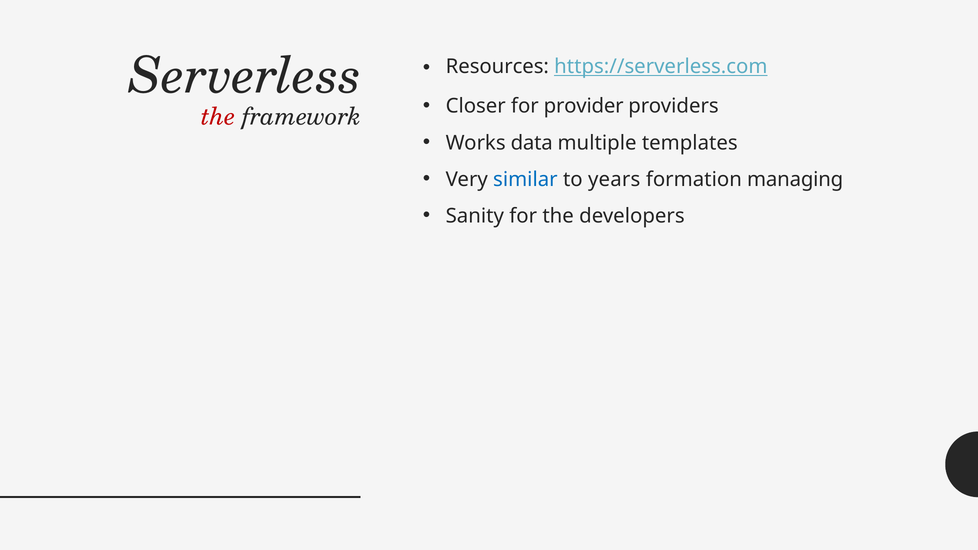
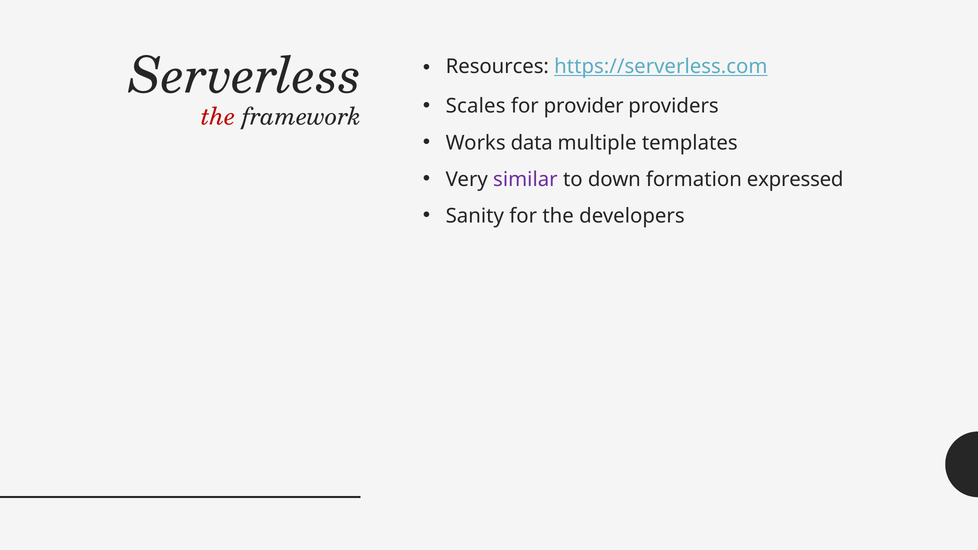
Closer: Closer -> Scales (476, 106)
similar colour: blue -> purple (525, 179)
years: years -> down (614, 179)
managing: managing -> expressed (795, 179)
